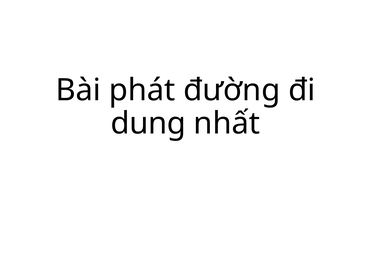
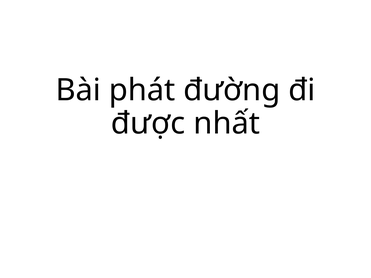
dụng: dụng -> được (148, 124)
